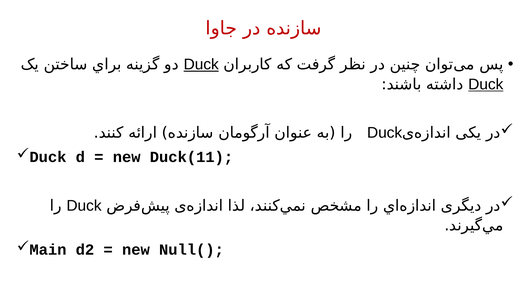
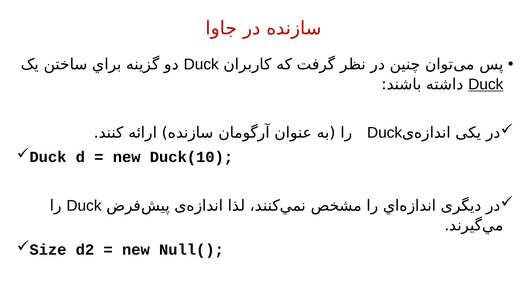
Duck underline: present -> none (201, 65)
Duck(11: Duck(11 -> Duck(10 (191, 157)
Main: Main -> Size (48, 250)
